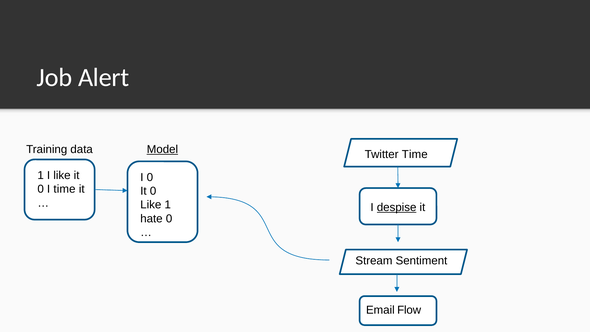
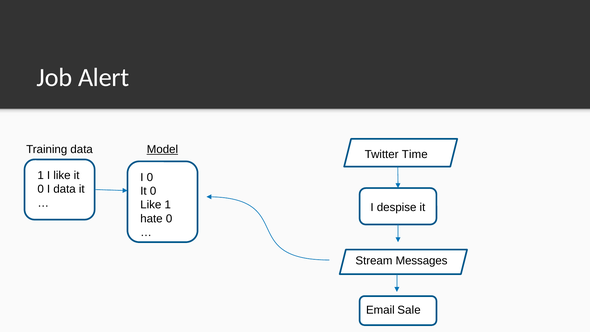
I time: time -> data (65, 189)
despise underline: present -> none (397, 207)
Sentiment: Sentiment -> Messages (422, 261)
Flow: Flow -> Sale (409, 310)
